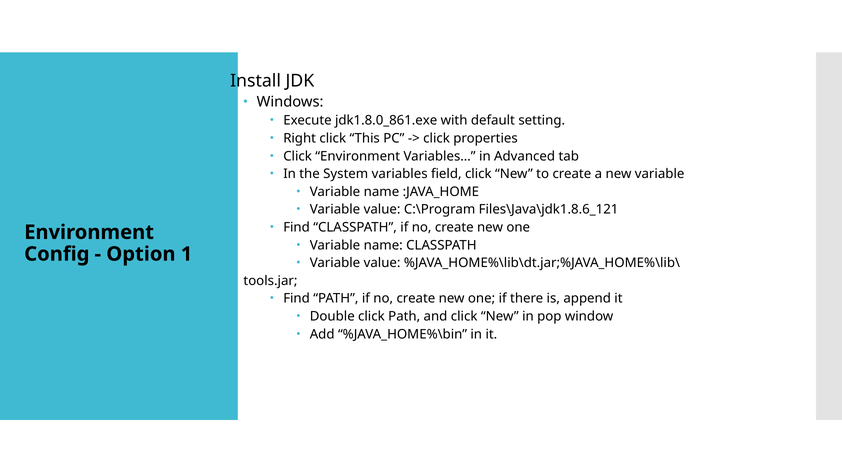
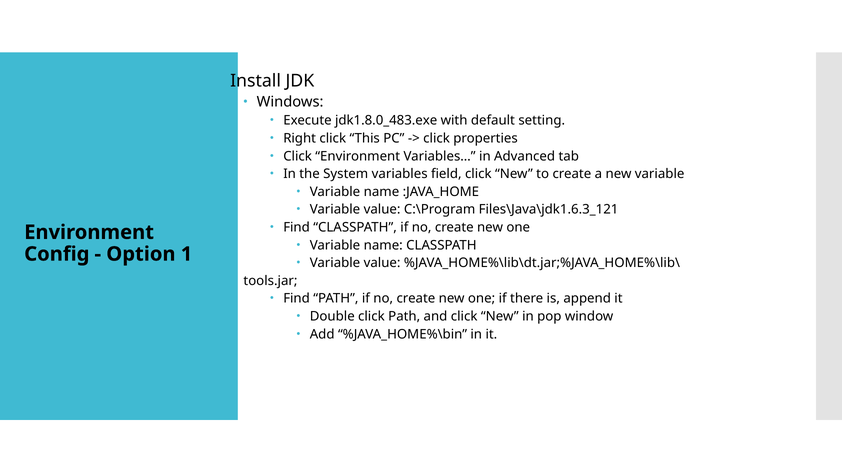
jdk1.8.0_861.exe: jdk1.8.0_861.exe -> jdk1.8.0_483.exe (386, 121)
Files\Java\jdk1.8.6_121: Files\Java\jdk1.8.6_121 -> Files\Java\jdk1.6.3_121 (549, 210)
